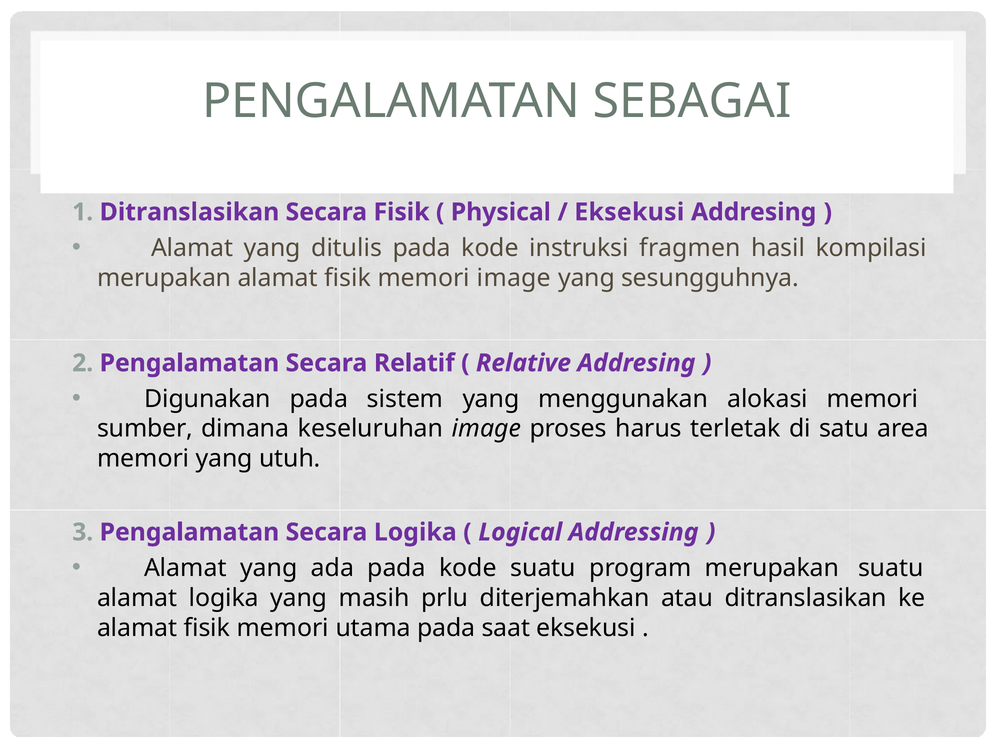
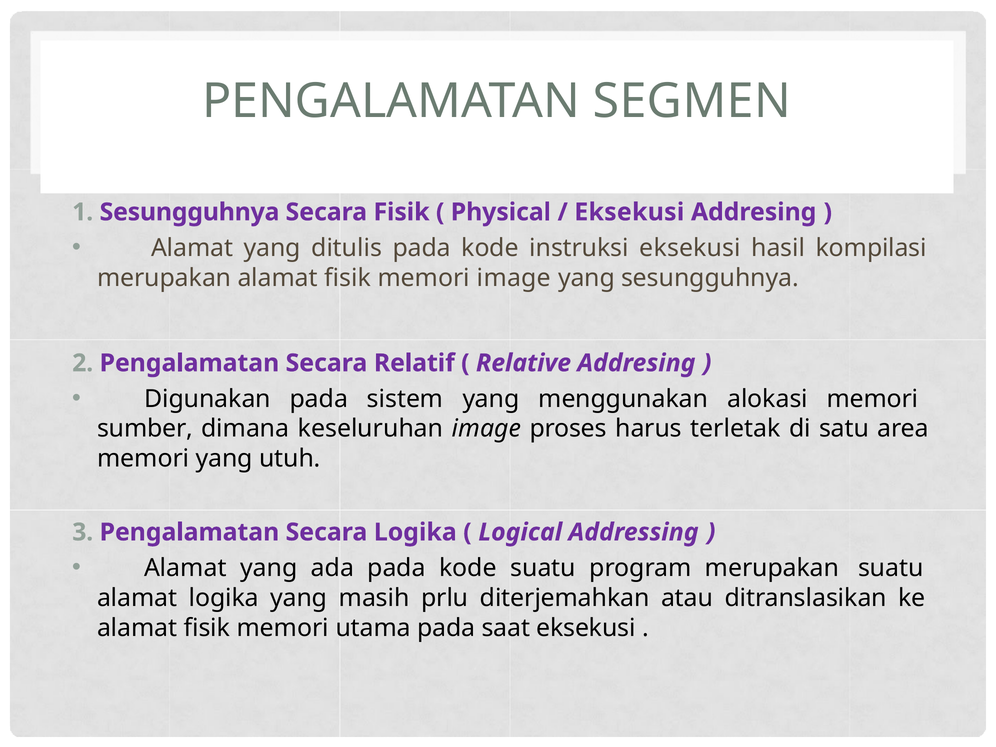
SEBAGAI: SEBAGAI -> SEGMEN (692, 101)
1 Ditranslasikan: Ditranslasikan -> Sesungguhnya (190, 212)
instruksi fragmen: fragmen -> eksekusi (690, 248)
